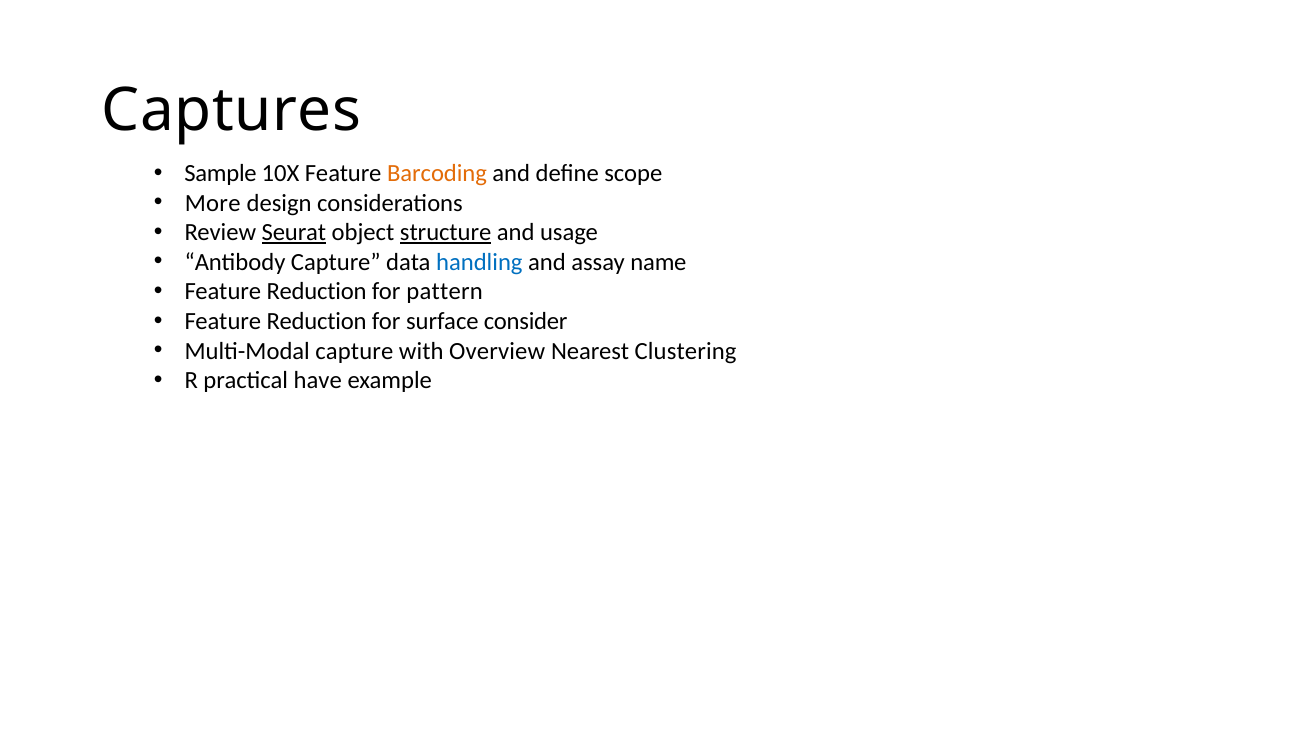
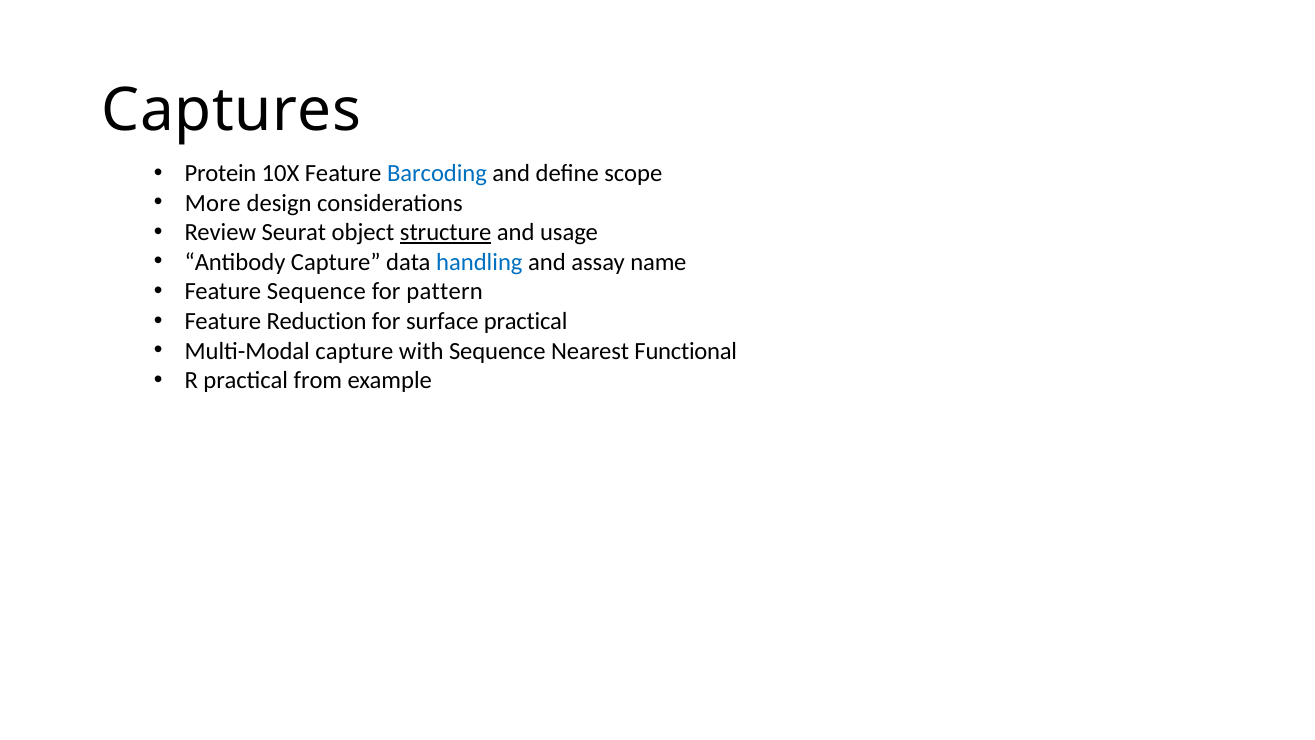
Sample: Sample -> Protein (220, 173)
Barcoding colour: orange -> blue (437, 173)
Seurat underline: present -> none (294, 232)
Reduction: Reduction -> Sequence (316, 292)
surface consider: consider -> practical (526, 321)
with Overview: Overview -> Sequence (497, 351)
Clustering: Clustering -> Functional (686, 351)
have: have -> from (318, 380)
